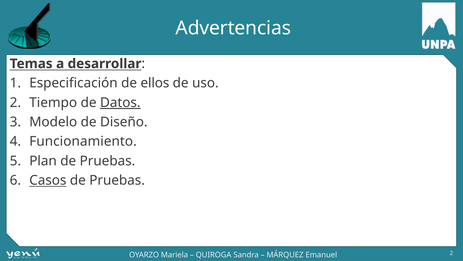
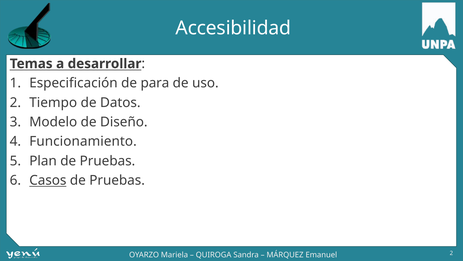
Advertencias: Advertencias -> Accesibilidad (233, 28)
ellos: ellos -> para (155, 83)
Datos underline: present -> none (120, 102)
